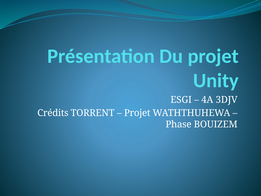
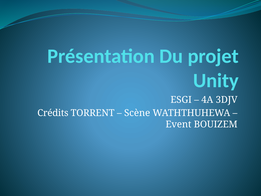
Projet: Projet -> Scène (137, 113)
Phase: Phase -> Event (179, 124)
